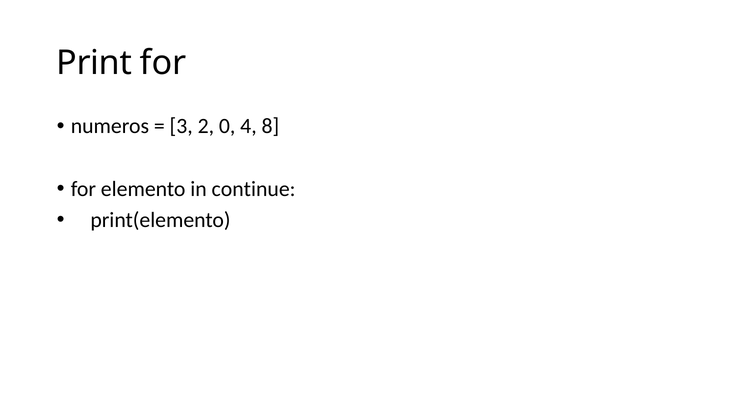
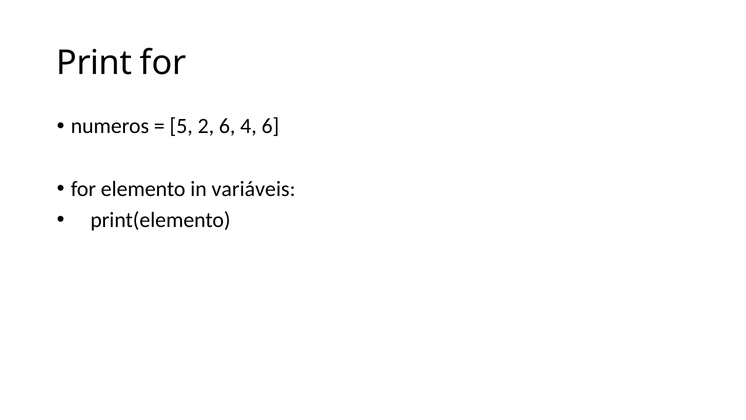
3: 3 -> 5 (181, 126)
2 0: 0 -> 6 (227, 126)
4 8: 8 -> 6 (270, 126)
continue: continue -> variáveis (254, 189)
